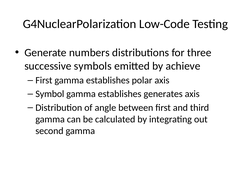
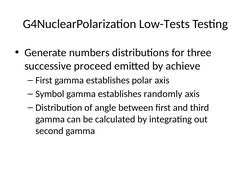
Low-Code: Low-Code -> Low-Tests (164, 24)
symbols: symbols -> proceed (93, 66)
generates: generates -> randomly (163, 94)
